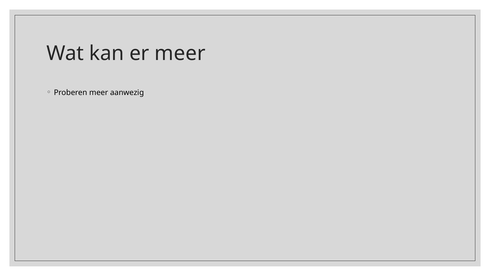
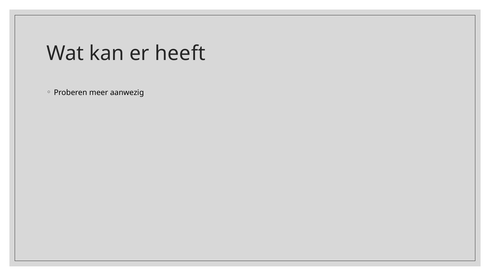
er meer: meer -> heeft (180, 53)
